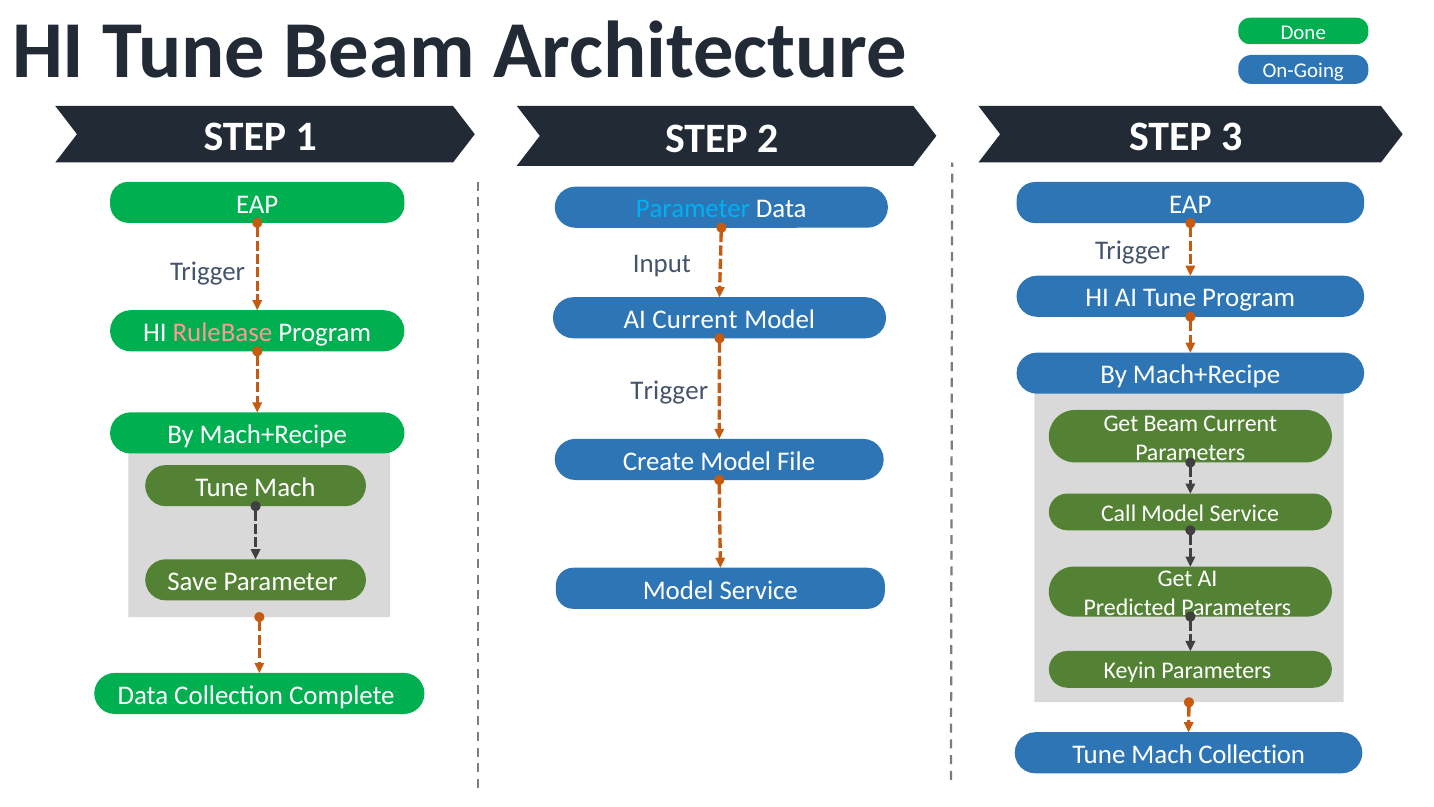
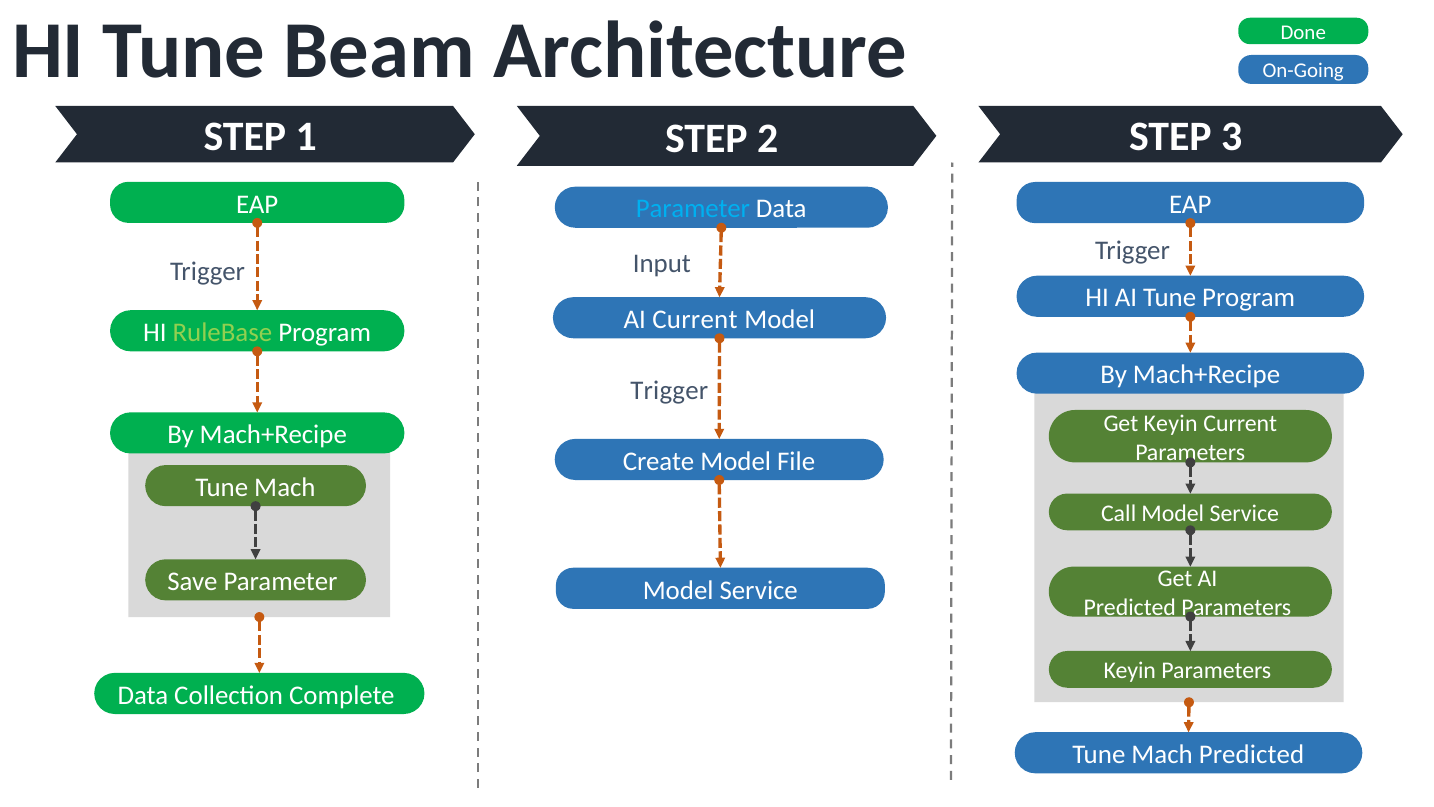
RuleBase colour: pink -> light green (222, 332)
Get Beam: Beam -> Keyin (1171, 423)
Mach Collection: Collection -> Predicted (1251, 754)
